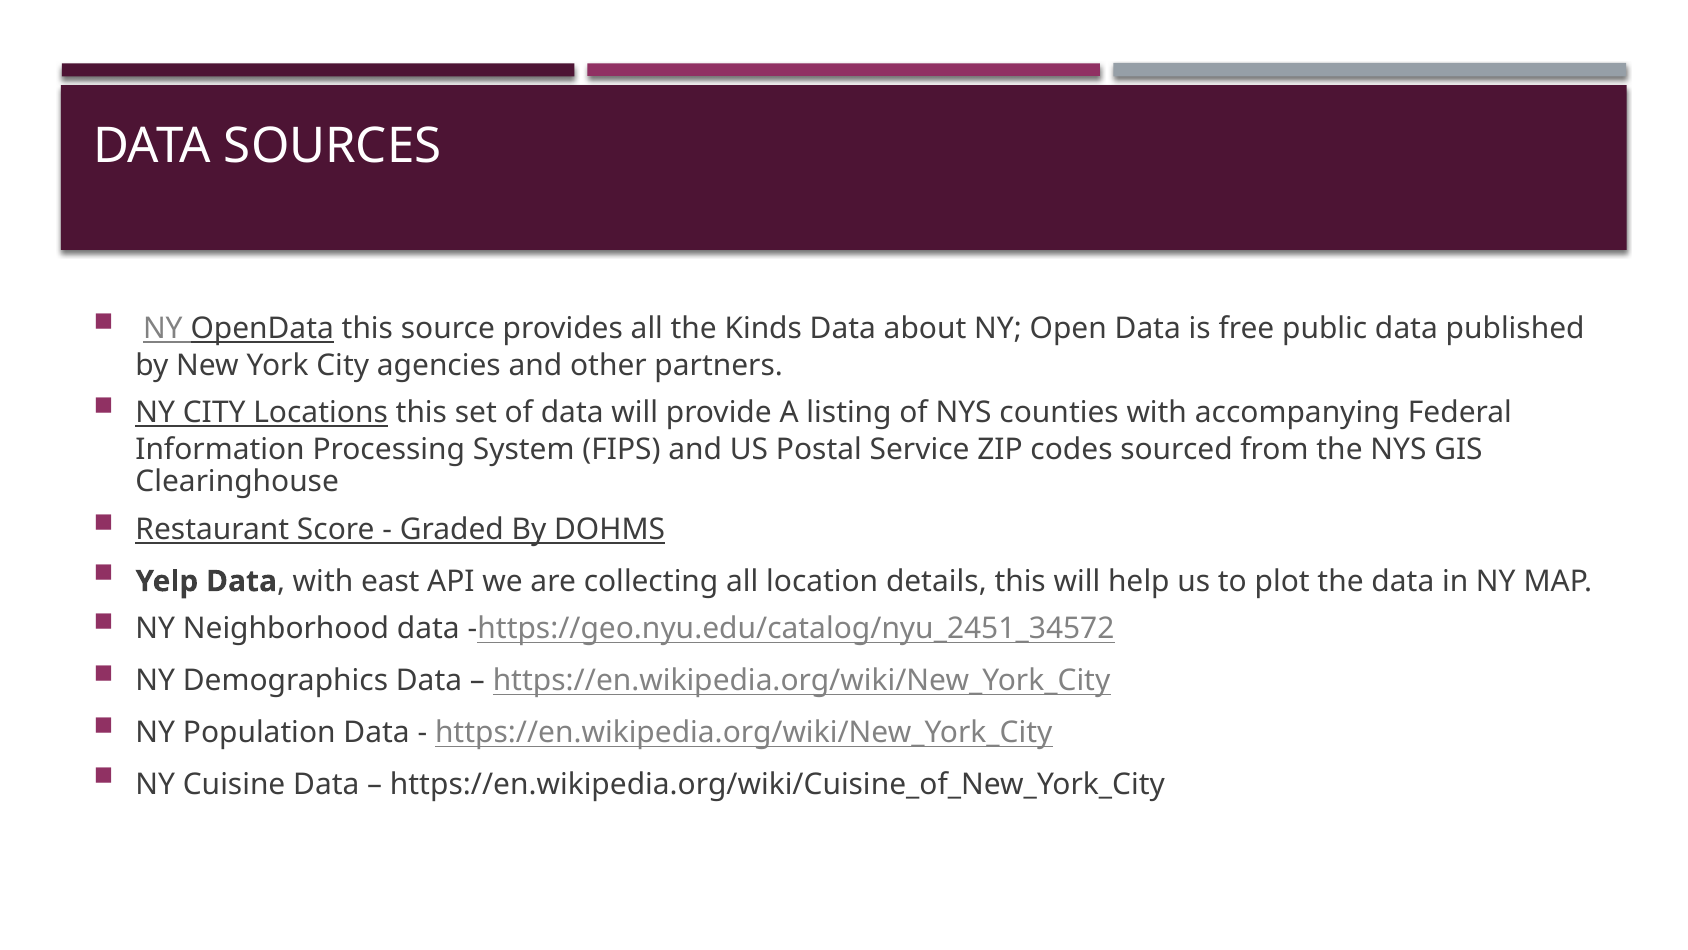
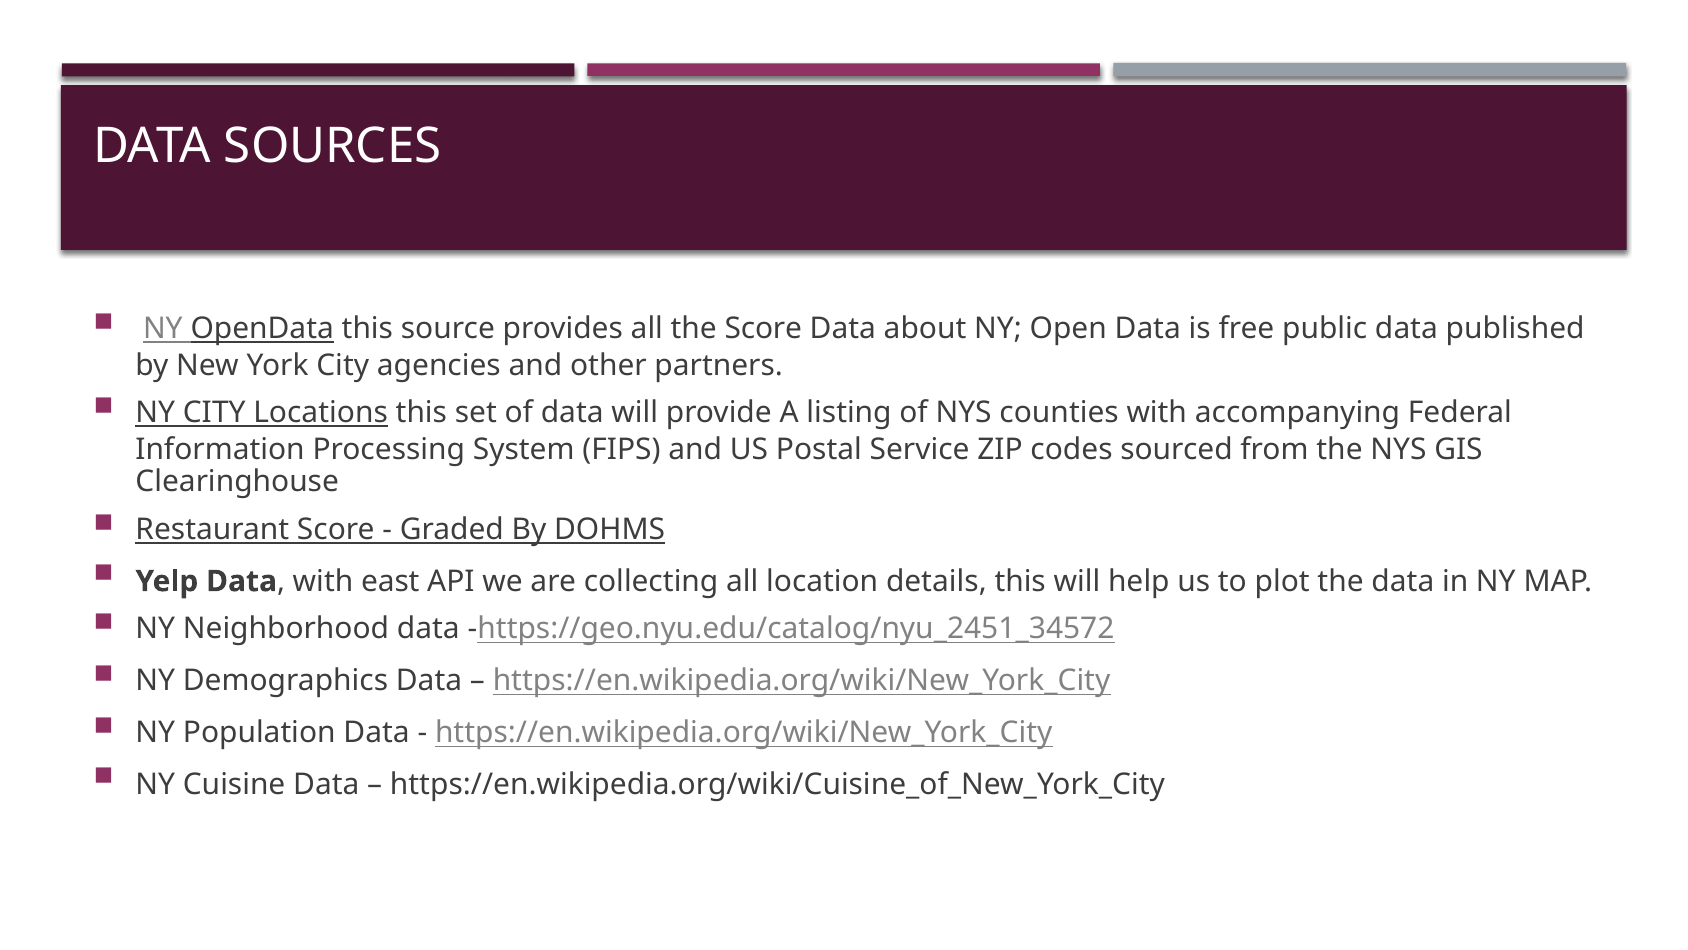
the Kinds: Kinds -> Score (763, 328)
